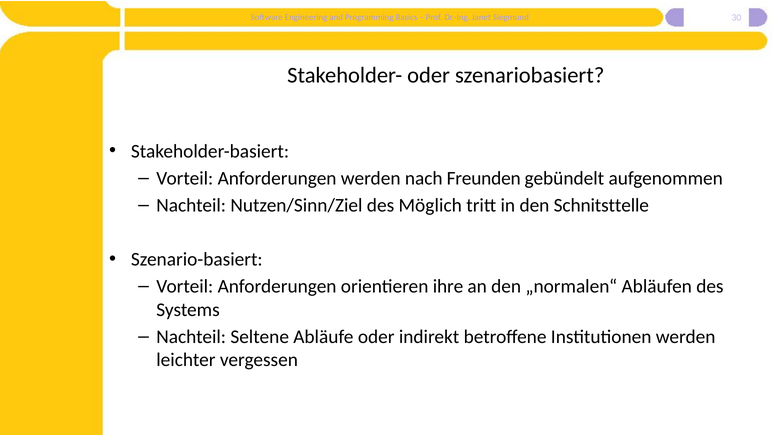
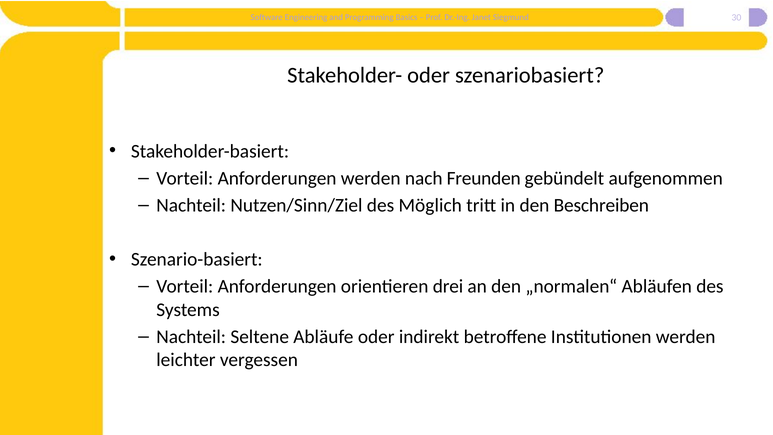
Schnitsttelle: Schnitsttelle -> Beschreiben (601, 205)
ihre: ihre -> drei (448, 286)
